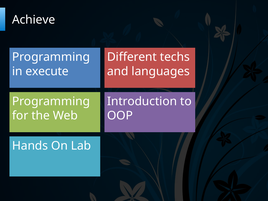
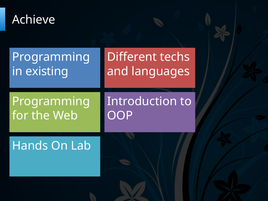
execute: execute -> existing (47, 71)
